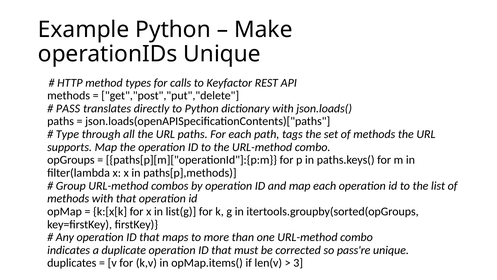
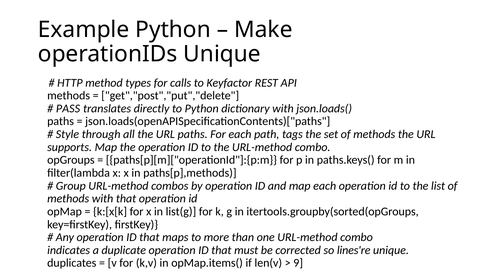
Type: Type -> Style (67, 134)
pass're: pass're -> lines're (354, 250)
3: 3 -> 9 (298, 263)
